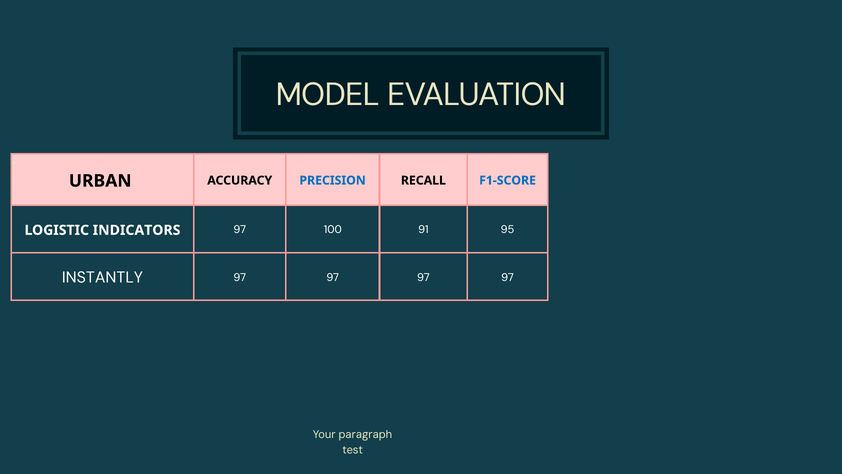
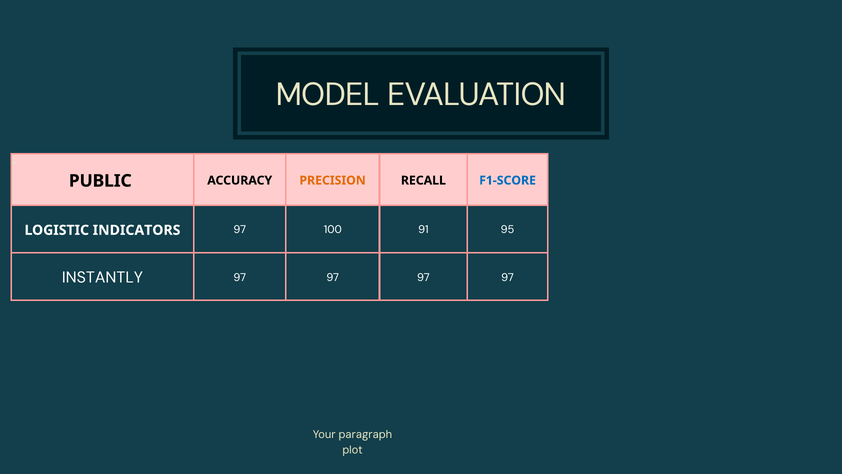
URBAN: URBAN -> PUBLIC (100, 181)
PRECISION colour: blue -> orange (333, 180)
test: test -> plot (353, 450)
